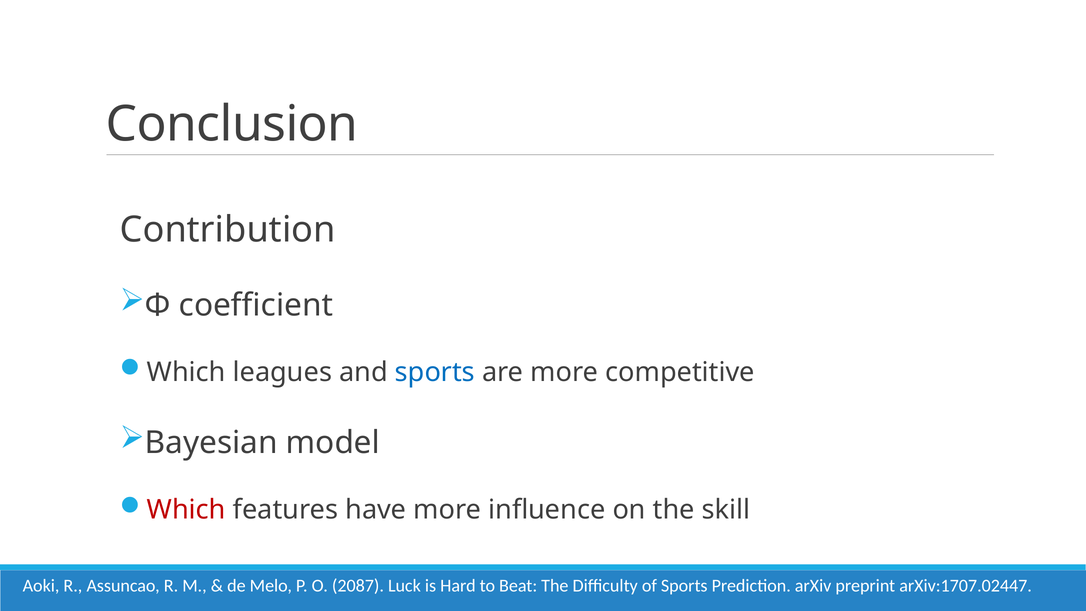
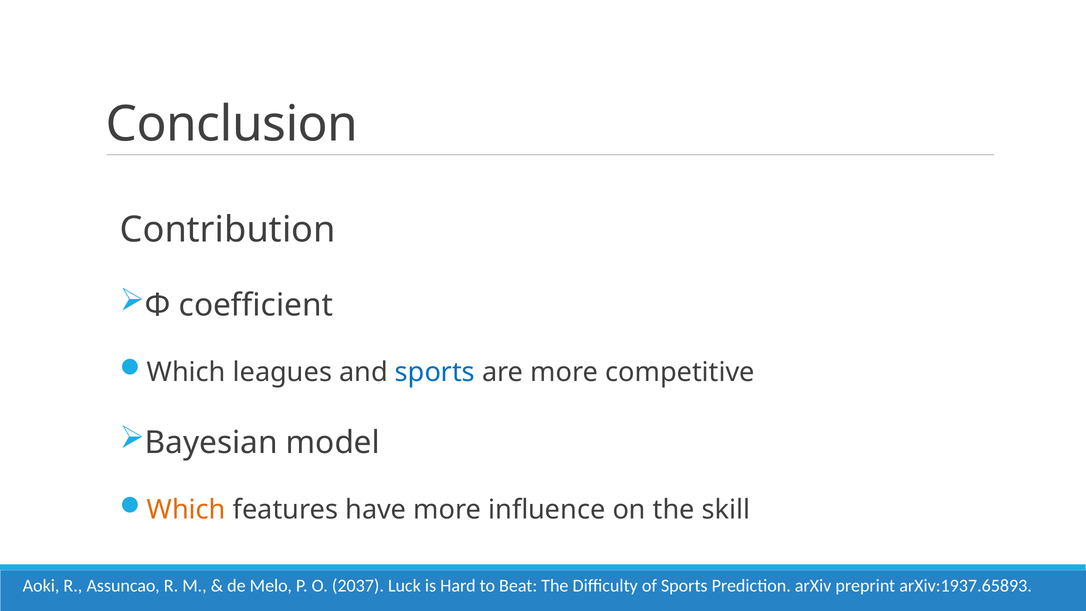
Which colour: red -> orange (186, 510)
2087: 2087 -> 2037 (358, 586)
arXiv:1707.02447: arXiv:1707.02447 -> arXiv:1937.65893 (966, 586)
